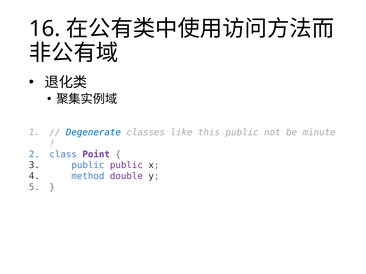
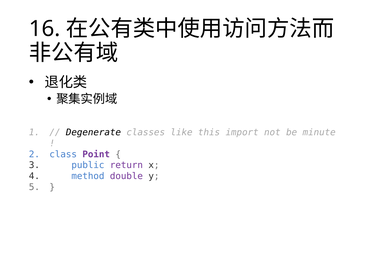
Degenerate colour: blue -> black (93, 133)
this public: public -> import (242, 133)
public public: public -> return (126, 166)
